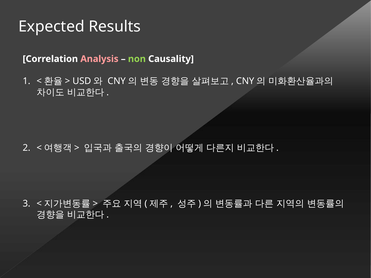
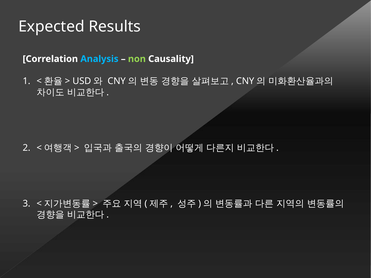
Analysis colour: pink -> light blue (99, 59)
